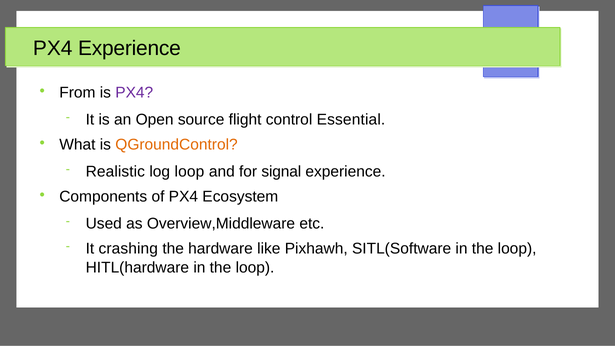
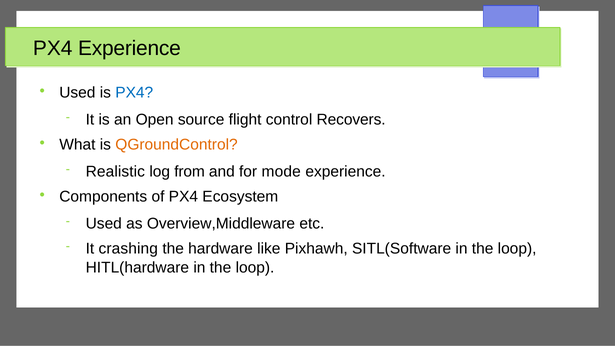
From: From -> Used (77, 93)
PX4 colour: purple -> blue (134, 93)
Essential: Essential -> Recovers (351, 120)
log loop: loop -> from (190, 172)
signal: signal -> mode (281, 172)
